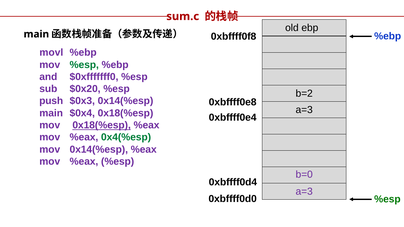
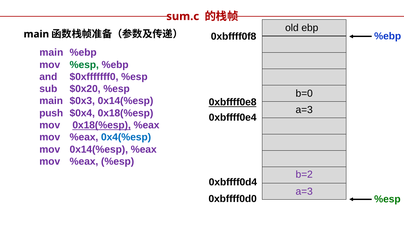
movl: movl -> main (51, 53)
b=2: b=2 -> b=0 (304, 94)
push: push -> main (51, 101)
0xbffff0e8 underline: none -> present (233, 102)
main: main -> push (51, 113)
0x4(%esp colour: green -> blue (126, 137)
b=0: b=0 -> b=2 (304, 175)
